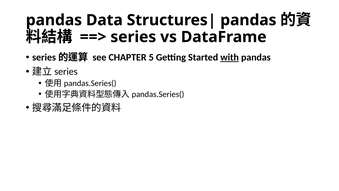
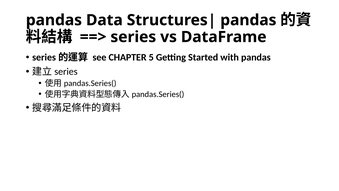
with underline: present -> none (230, 57)
